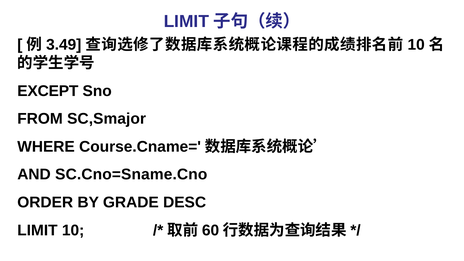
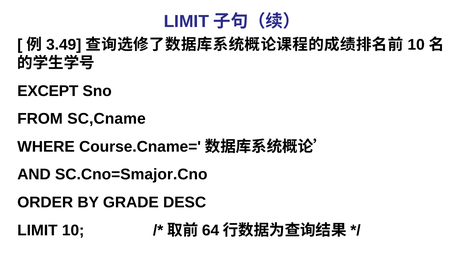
SC,Smajor: SC,Smajor -> SC,Cname (107, 119)
SC.Cno=Sname.Cno: SC.Cno=Sname.Cno -> SC.Cno=Smajor.Cno (131, 175)
60: 60 -> 64 (211, 230)
